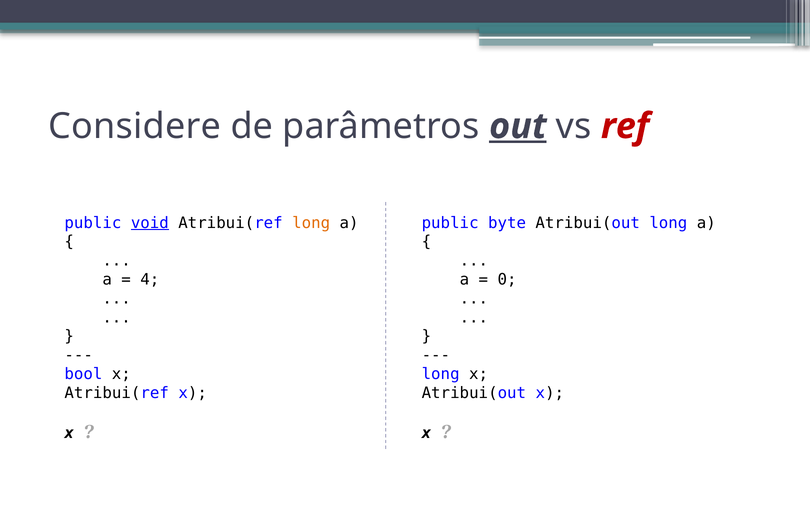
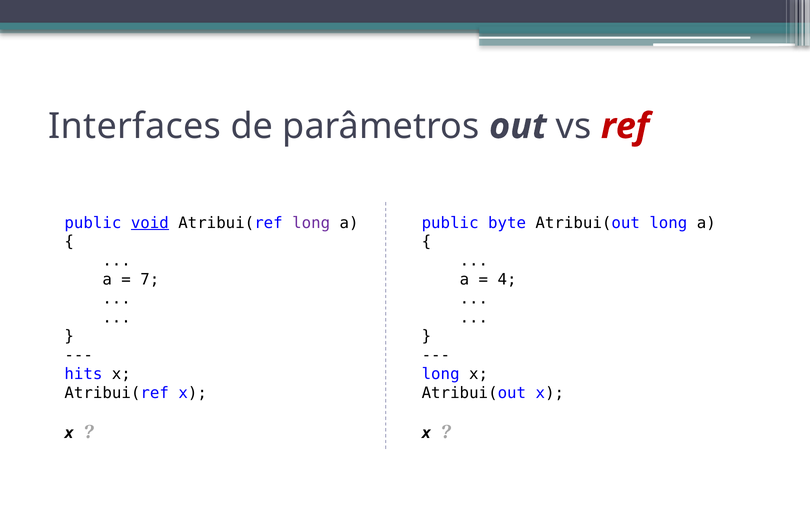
Considere: Considere -> Interfaces (135, 126)
out underline: present -> none (518, 126)
long colour: orange -> purple (311, 223)
4: 4 -> 7 (150, 280)
0: 0 -> 4 (507, 280)
bool: bool -> hits (83, 374)
